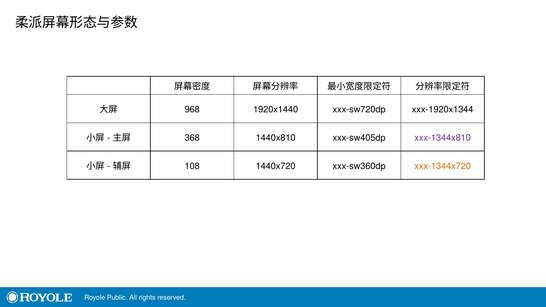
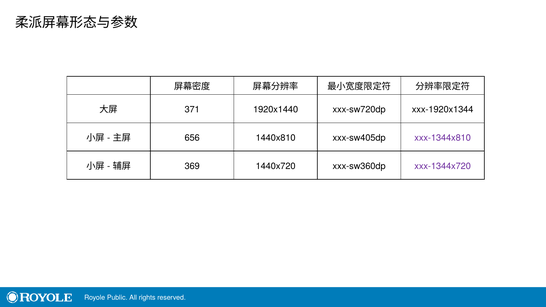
968: 968 -> 371 (192, 110)
368: 368 -> 656 (192, 138)
108: 108 -> 369 (192, 166)
xxx-1344x720 colour: orange -> purple (443, 166)
